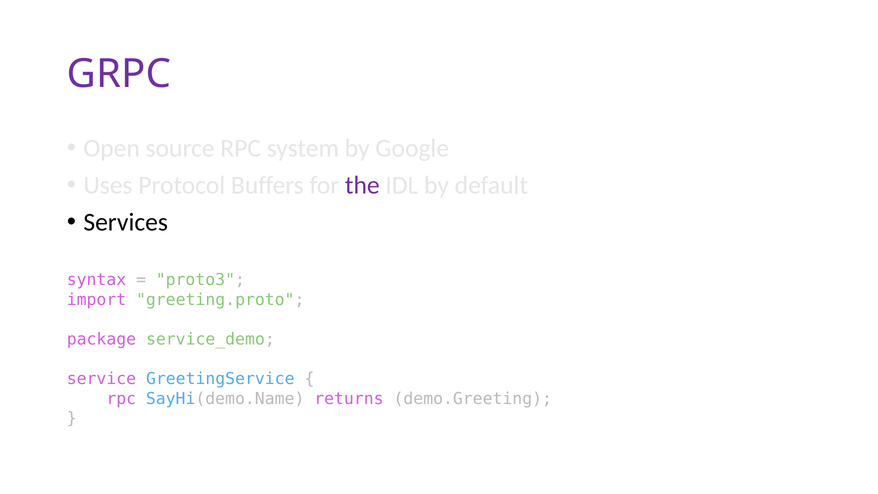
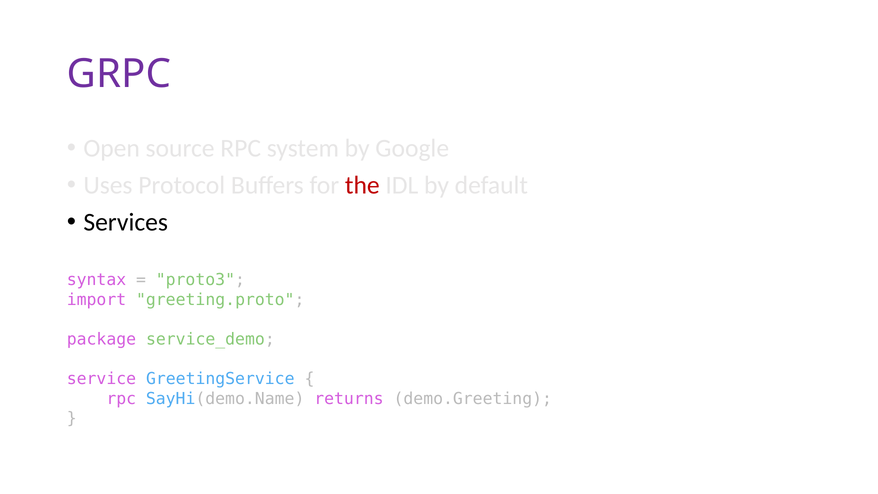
the colour: purple -> red (362, 185)
